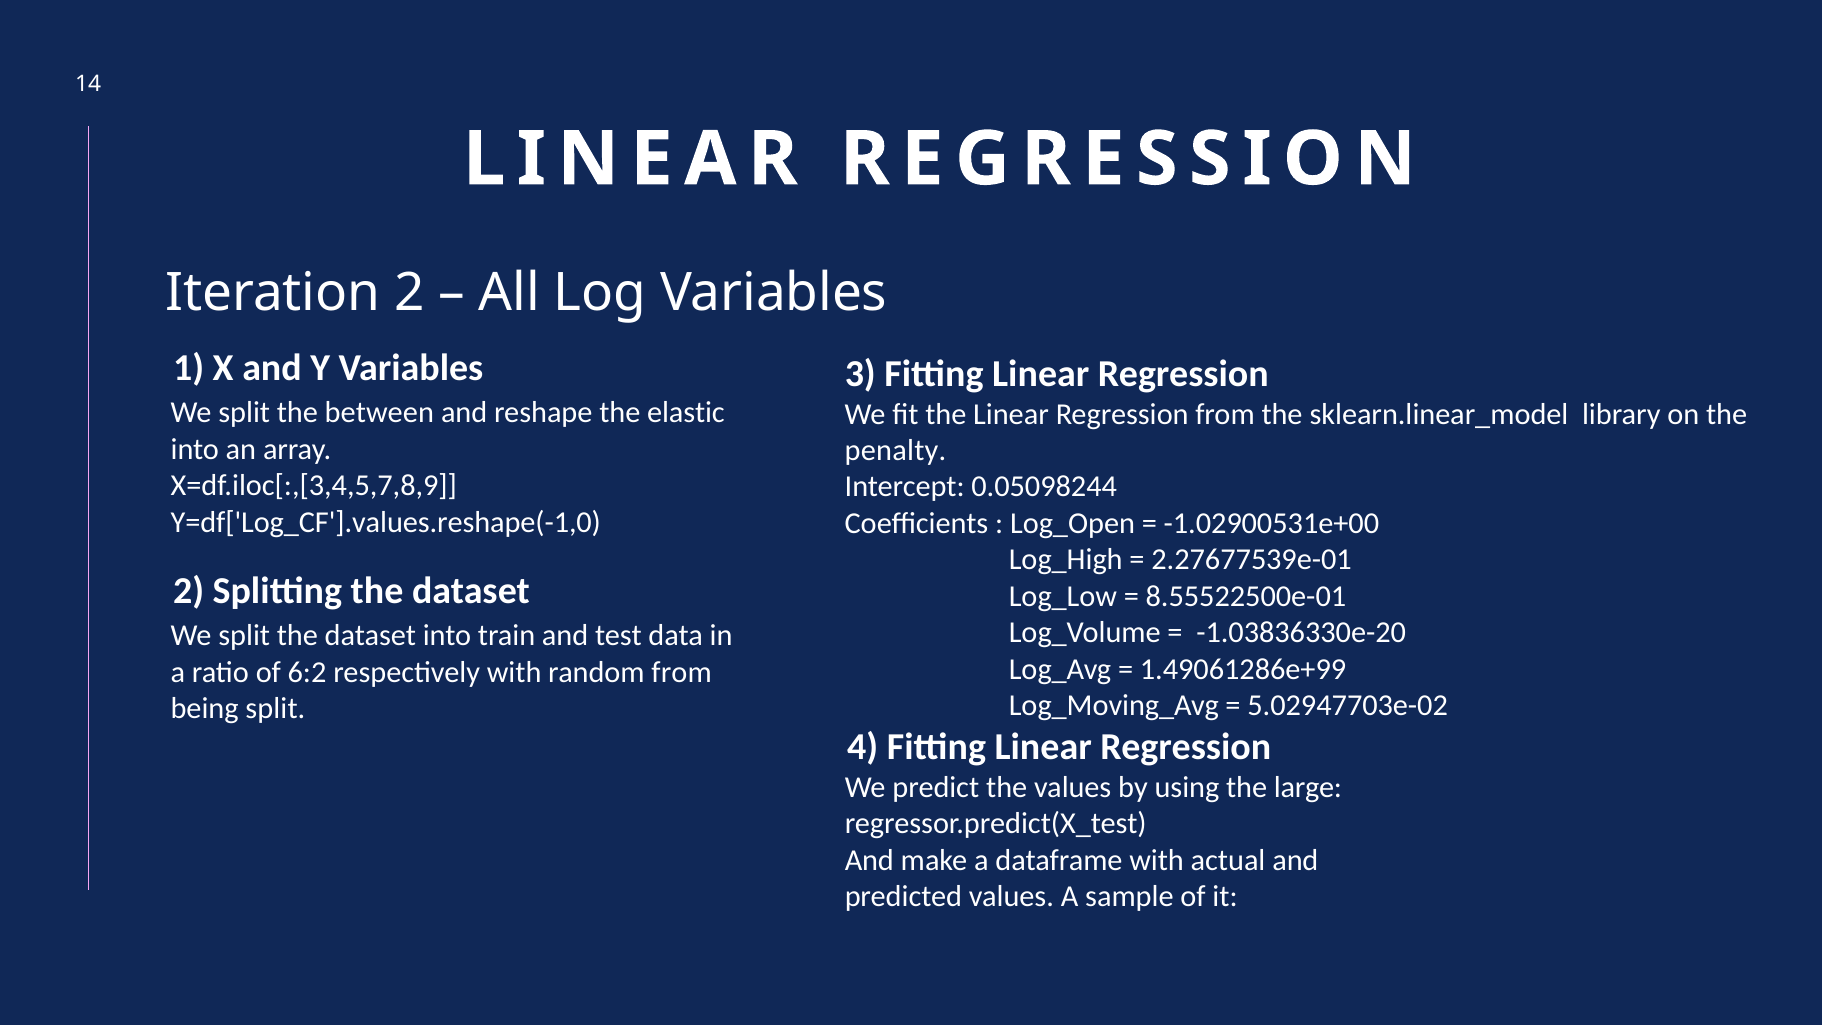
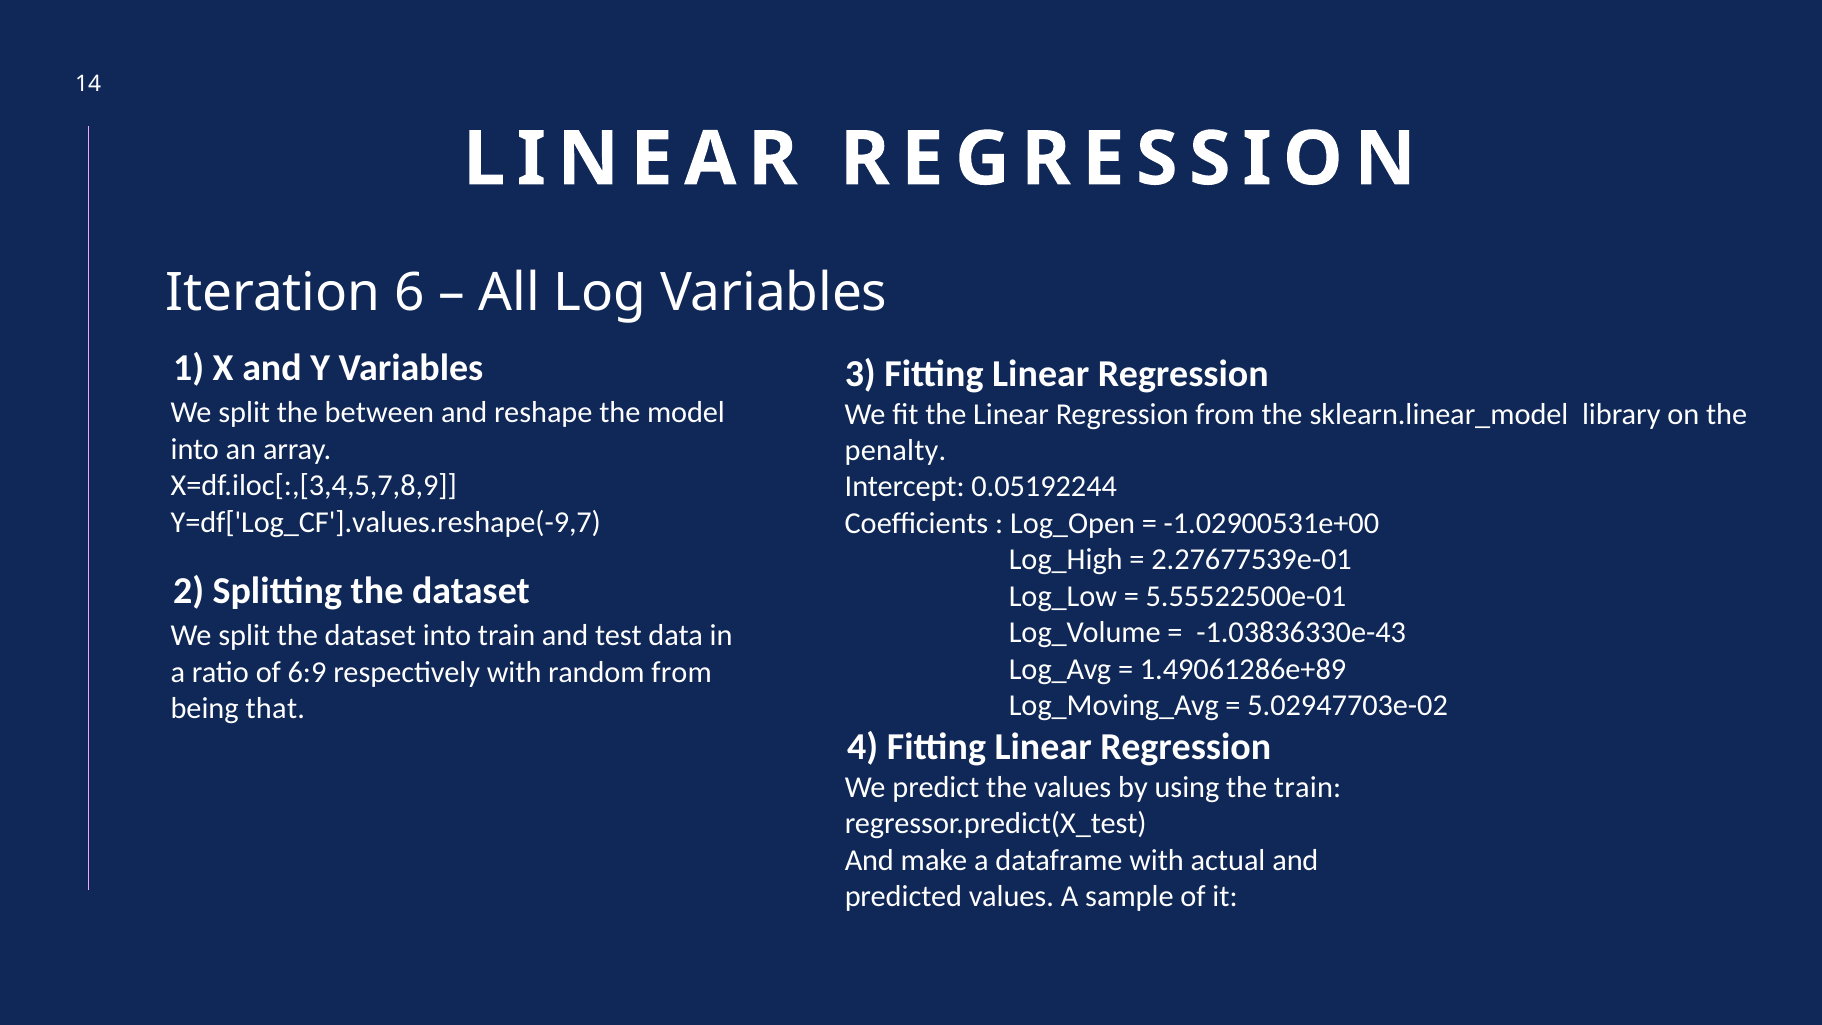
Iteration 2: 2 -> 6 (410, 293)
elastic: elastic -> model (686, 413)
0.05098244: 0.05098244 -> 0.05192244 (1044, 487)
Y=df['Log_CF'].values.reshape(-1,0: Y=df['Log_CF'].values.reshape(-1,0 -> Y=df['Log_CF'].values.reshape(-9,7 (386, 522)
8.55522500e-01: 8.55522500e-01 -> 5.55522500e-01 (1246, 596)
-1.03836330e-20: -1.03836330e-20 -> -1.03836330e-43 (1301, 633)
1.49061286e+99: 1.49061286e+99 -> 1.49061286e+89 (1243, 669)
6:2: 6:2 -> 6:9 (307, 672)
being split: split -> that (275, 709)
the large: large -> train (1308, 787)
